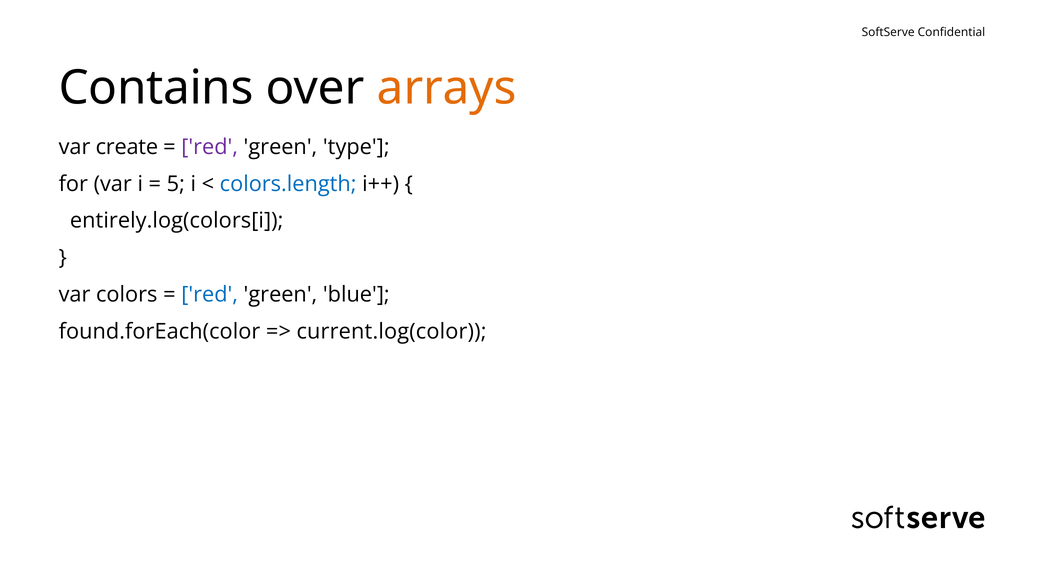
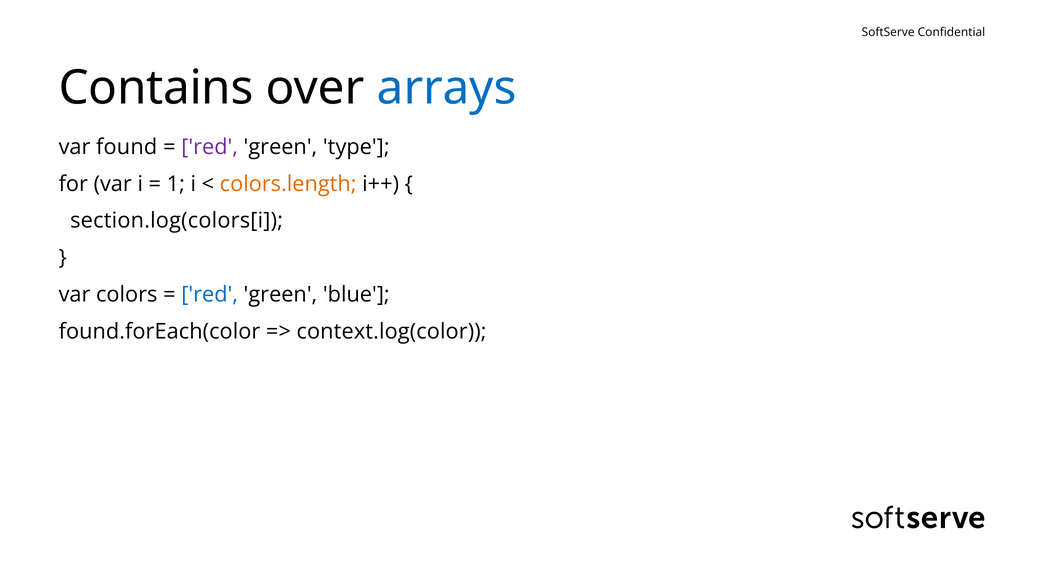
arrays colour: orange -> blue (447, 88)
create: create -> found (127, 147)
5: 5 -> 1 (176, 184)
colors.length colour: blue -> orange (288, 184)
entirely.log(colors[i: entirely.log(colors[i -> section.log(colors[i (177, 221)
current.log(color: current.log(color -> context.log(color (392, 332)
